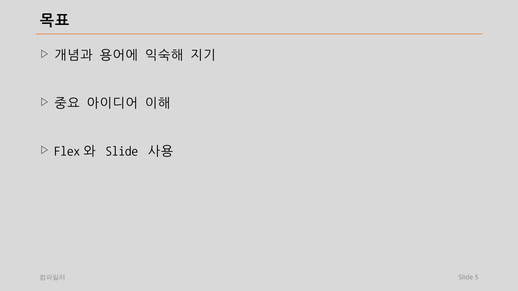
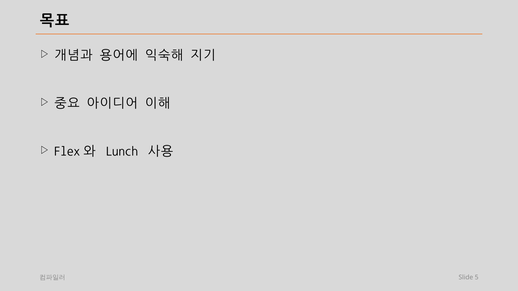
Slide: Slide -> Lunch (122, 151)
